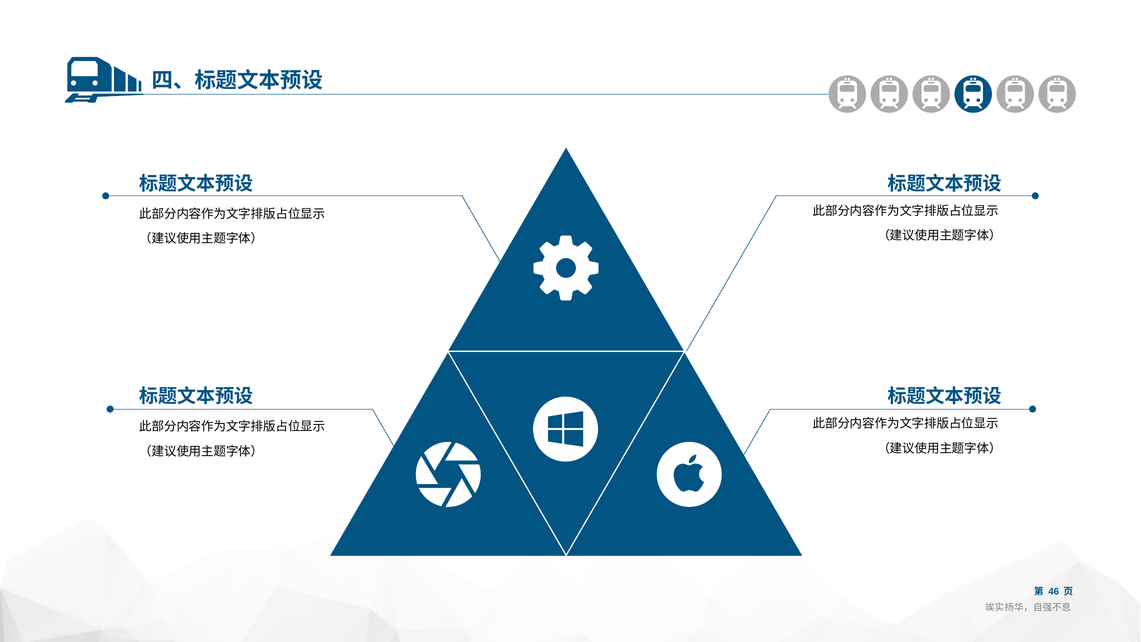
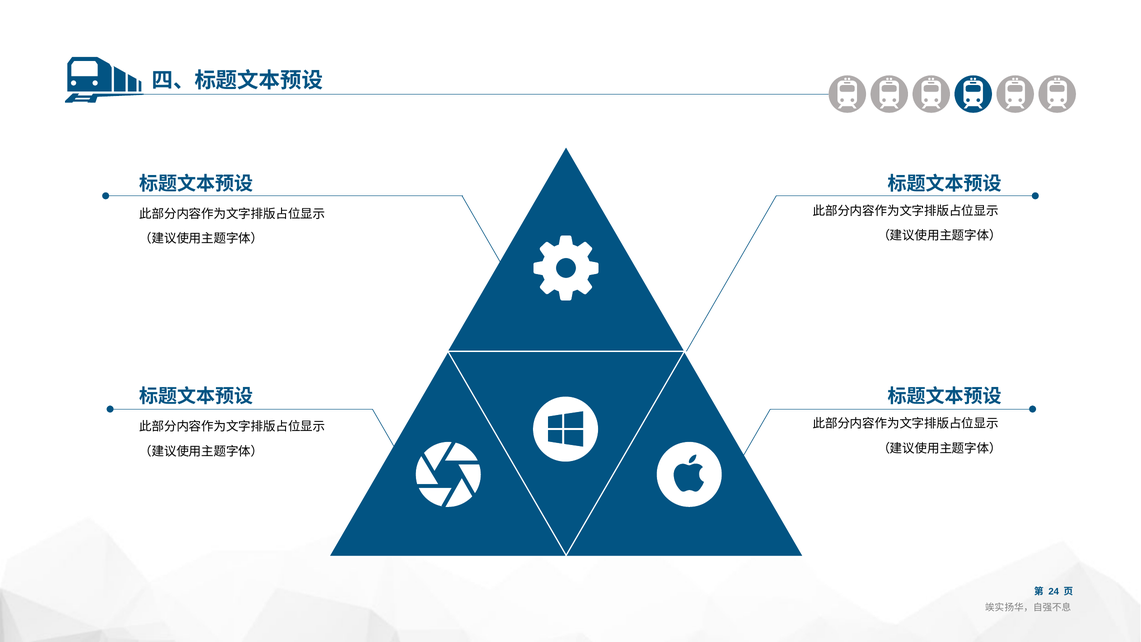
46: 46 -> 24 (1054, 592)
